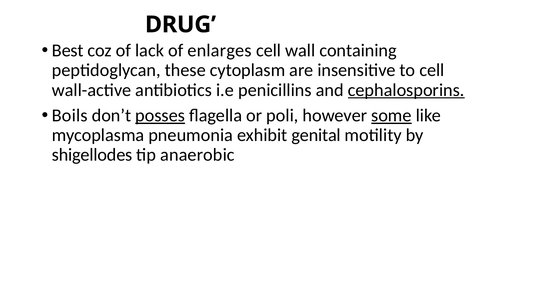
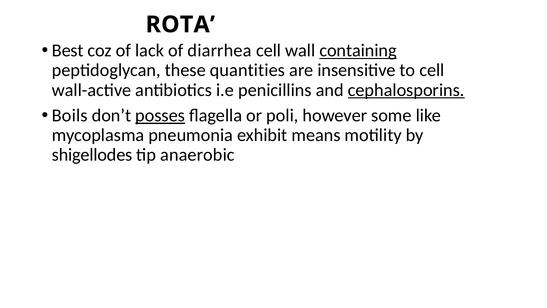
DRUG: DRUG -> ROTA (180, 25)
enlarges: enlarges -> diarrhea (220, 51)
containing underline: none -> present (358, 51)
cytoplasm: cytoplasm -> quantities (247, 70)
some underline: present -> none (391, 115)
genital: genital -> means (316, 135)
